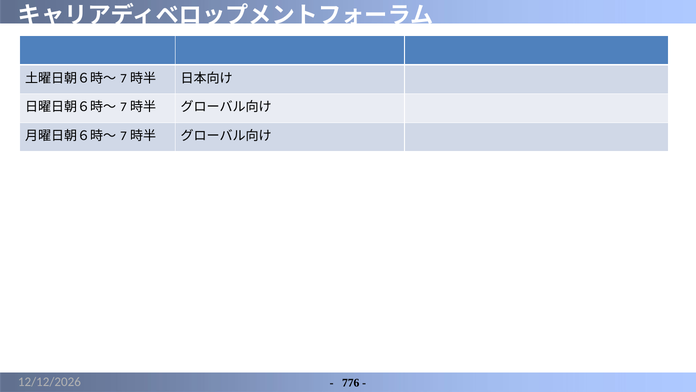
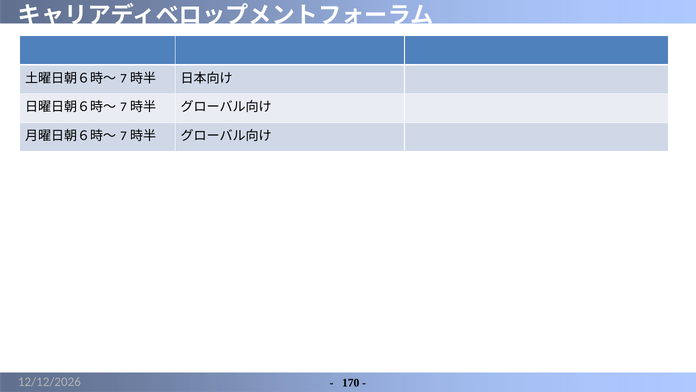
776: 776 -> 170 (351, 383)
